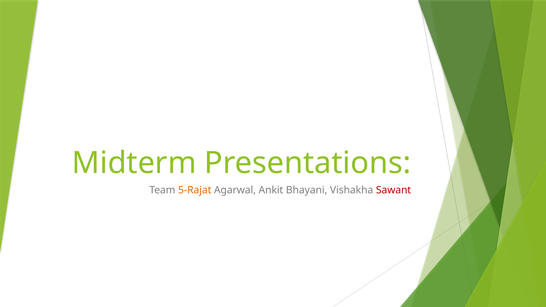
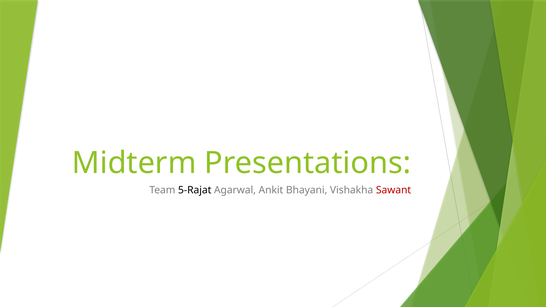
5-Rajat colour: orange -> black (195, 190)
